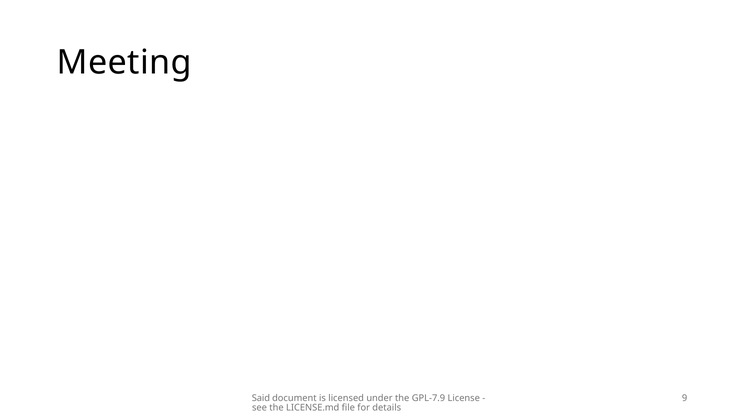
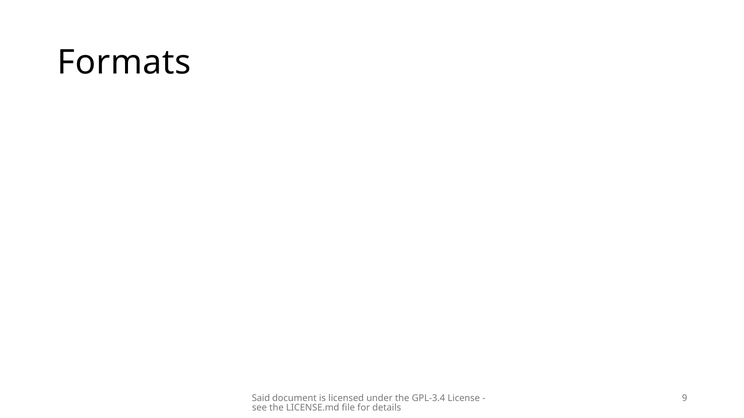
Meeting: Meeting -> Formats (124, 62)
GPL-7.9: GPL-7.9 -> GPL-3.4 (428, 399)
